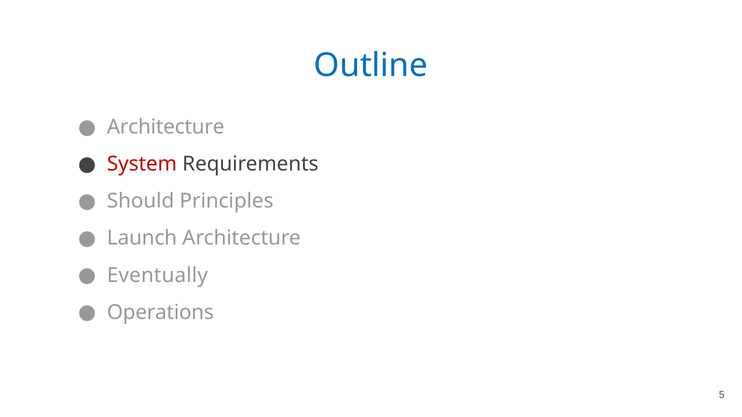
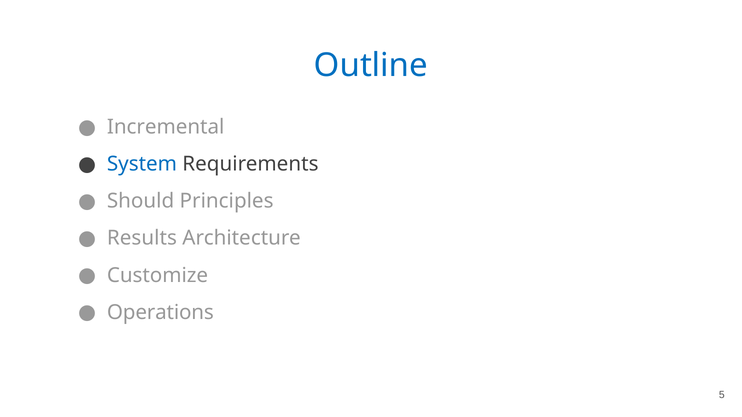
Architecture: Architecture -> Incremental (166, 127)
System colour: red -> blue (142, 164)
Launch: Launch -> Results (142, 238)
Eventually: Eventually -> Customize (158, 276)
